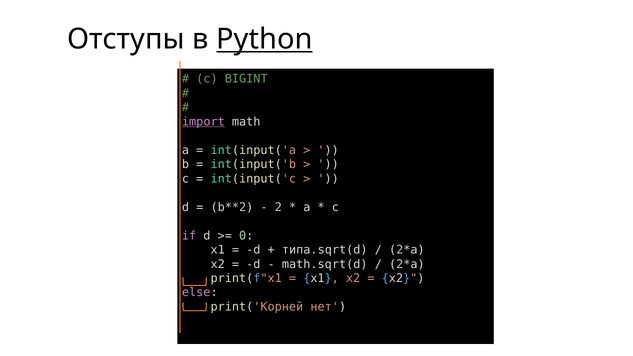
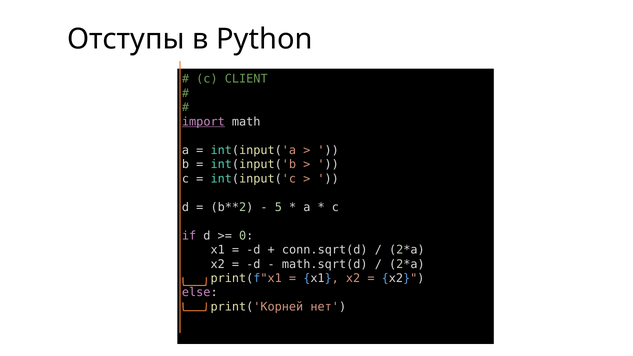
Python underline: present -> none (264, 39)
BIGINT: BIGINT -> CLIENT (246, 79)
2: 2 -> 5 (278, 207)
типа.sqrt(d: типа.sqrt(d -> conn.sqrt(d (325, 250)
